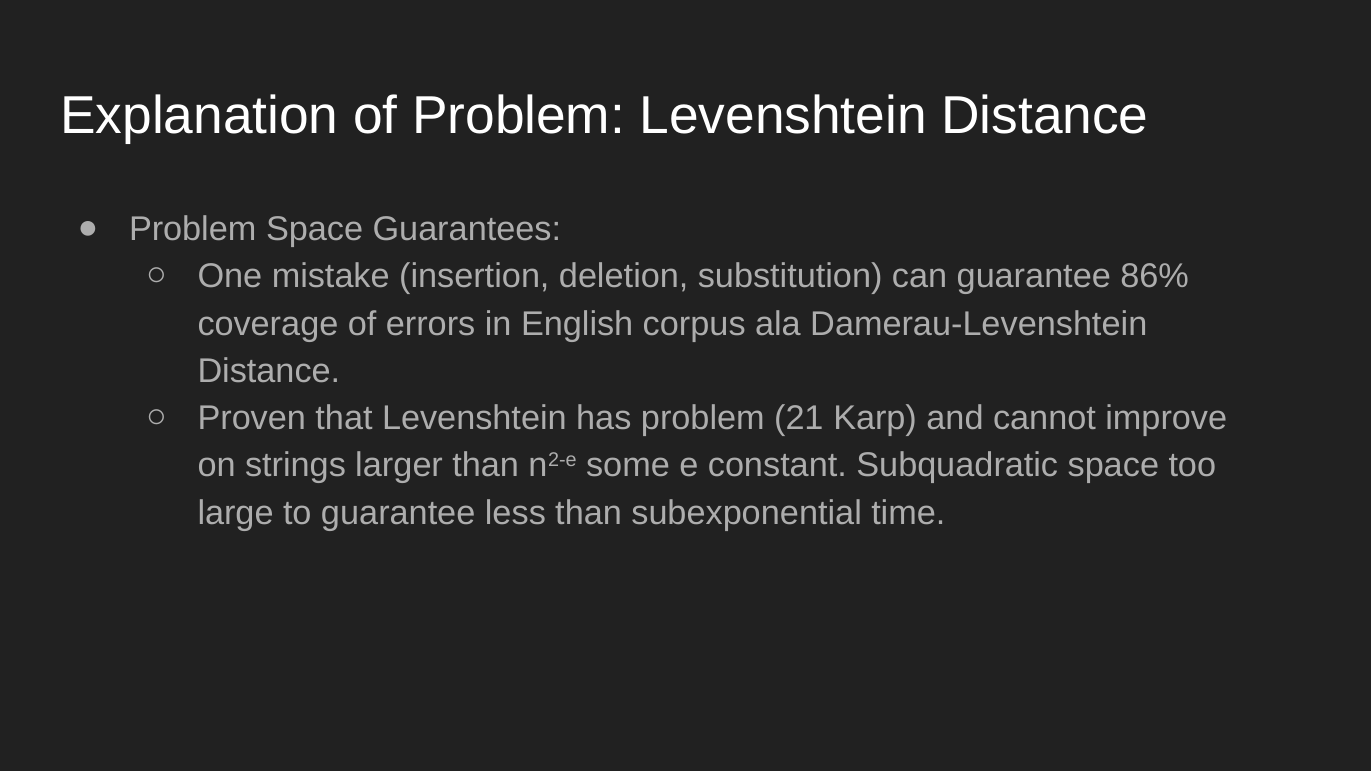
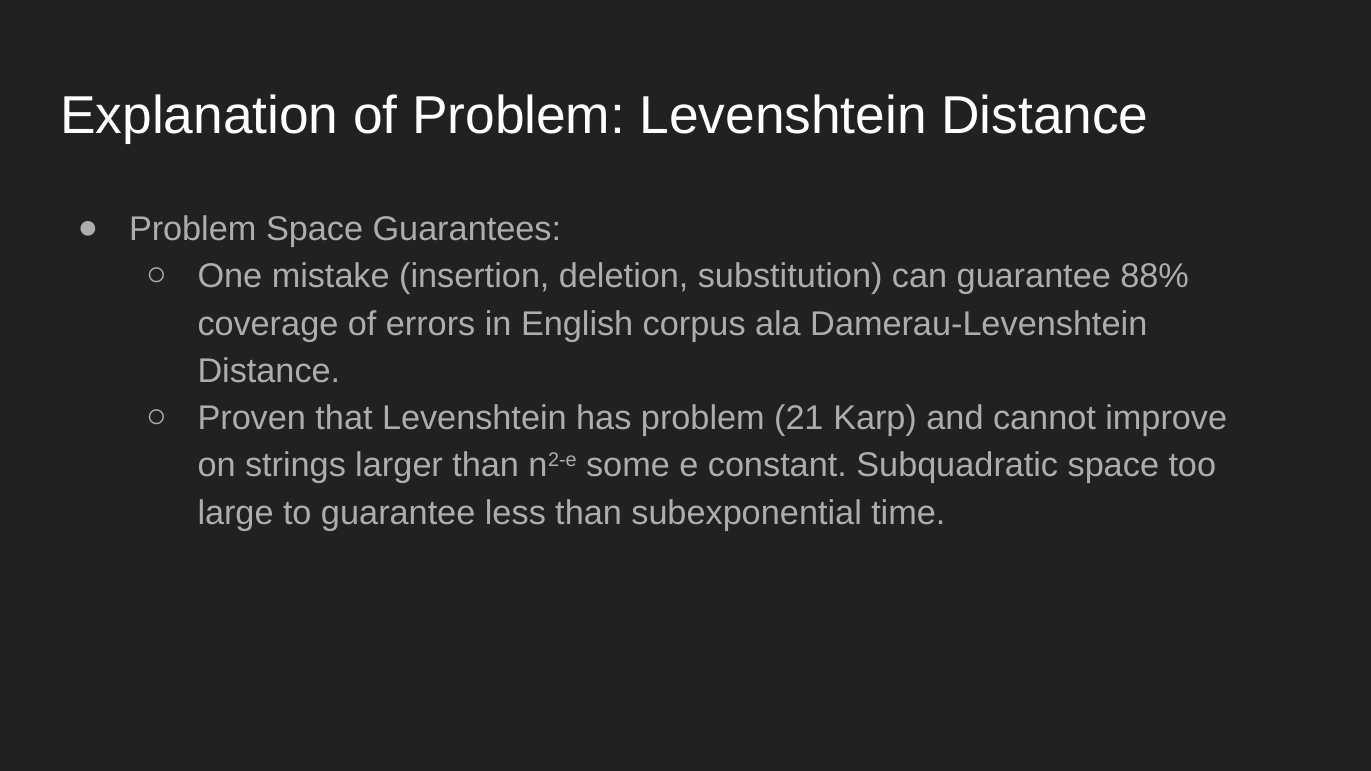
86%: 86% -> 88% (1155, 277)
